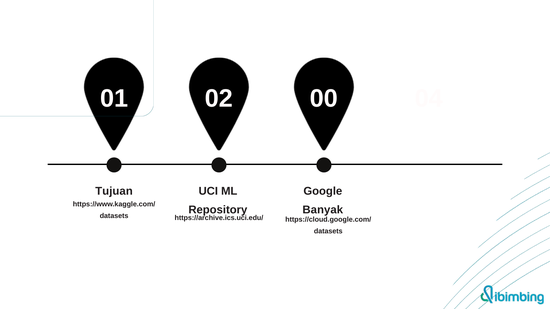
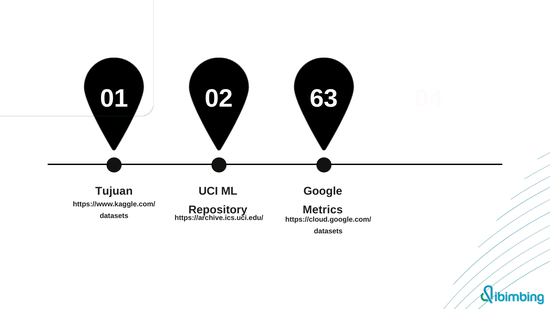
00: 00 -> 63 (324, 99)
Banyak: Banyak -> Metrics (323, 210)
